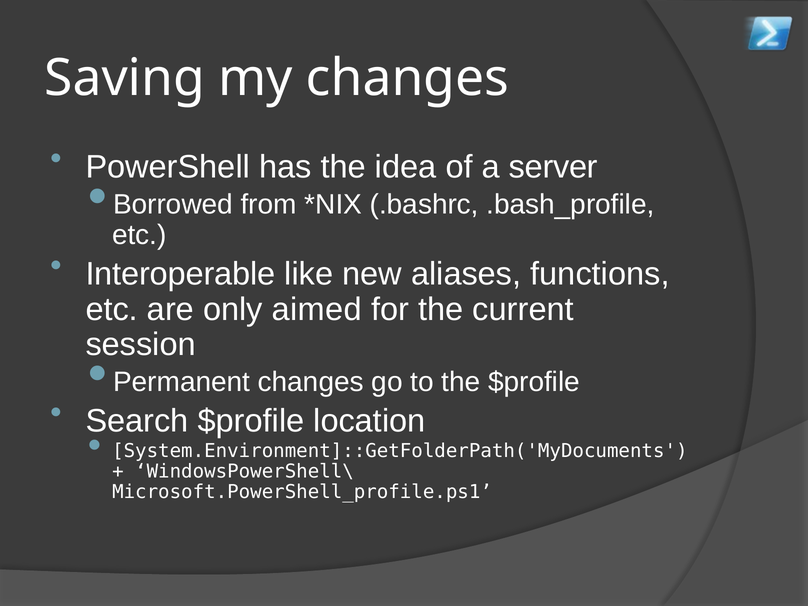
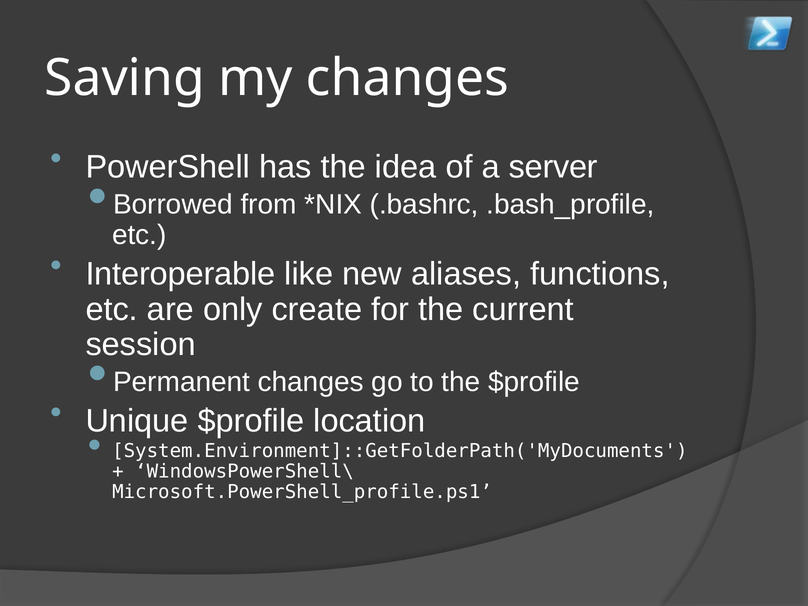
aimed: aimed -> create (317, 309)
Search: Search -> Unique (137, 421)
